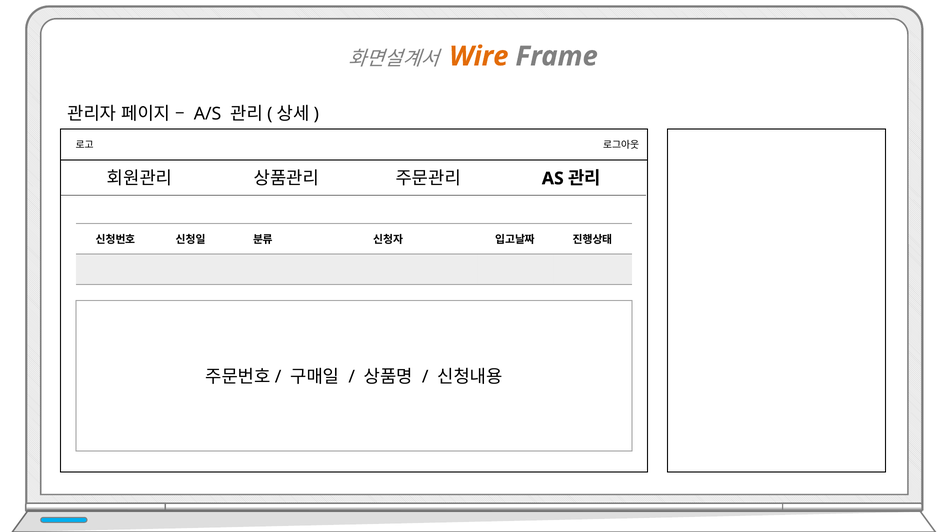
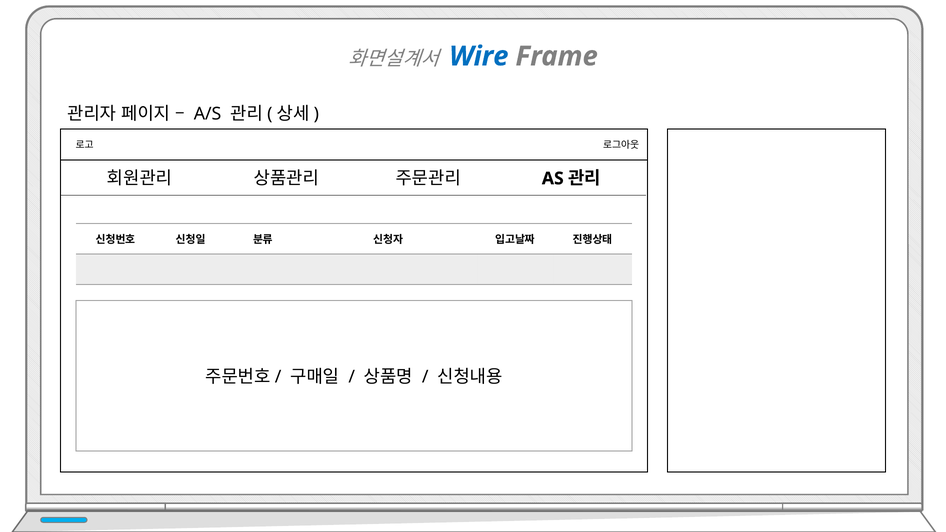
Wire colour: orange -> blue (479, 56)
